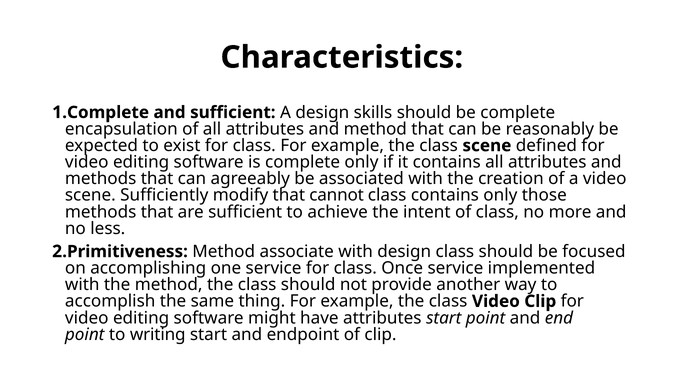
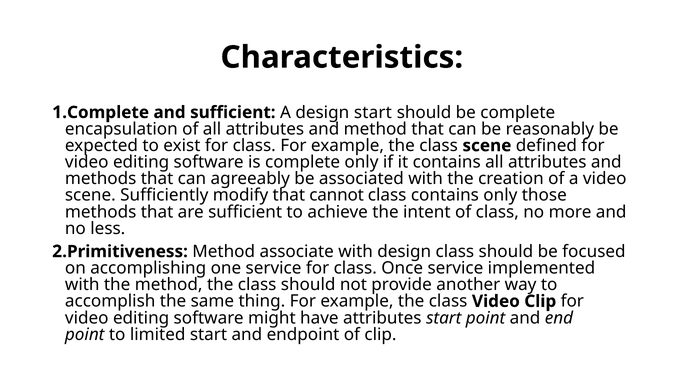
design skills: skills -> start (373, 113)
writing: writing -> limited (158, 335)
